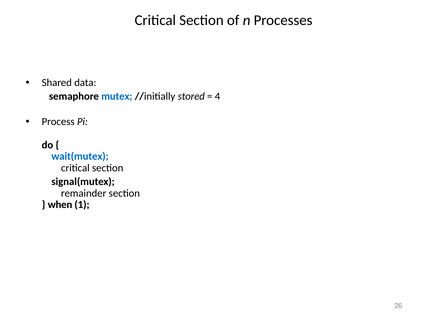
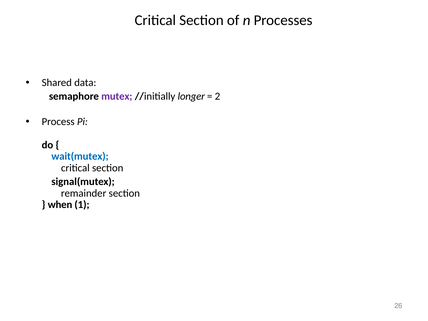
mutex colour: blue -> purple (117, 96)
stored: stored -> longer (191, 96)
4: 4 -> 2 (217, 96)
